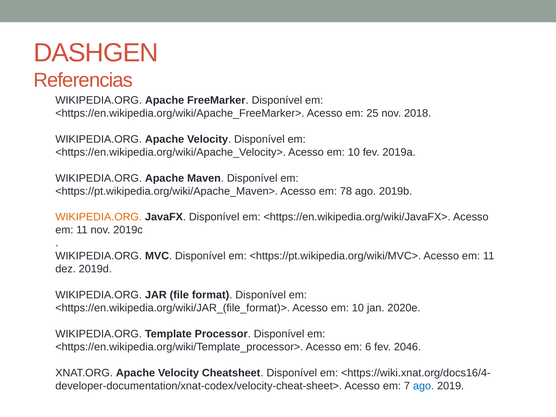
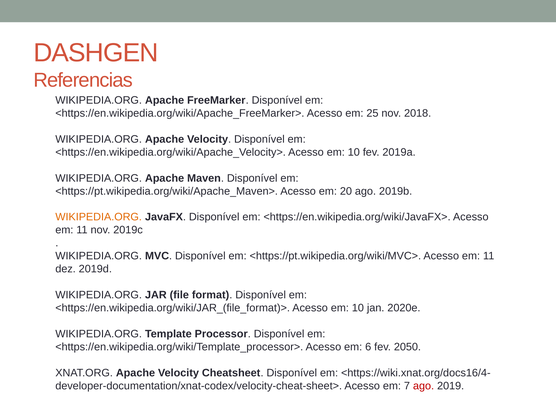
78: 78 -> 20 (346, 191)
2046: 2046 -> 2050 (407, 347)
ago colour: blue -> red (424, 386)
